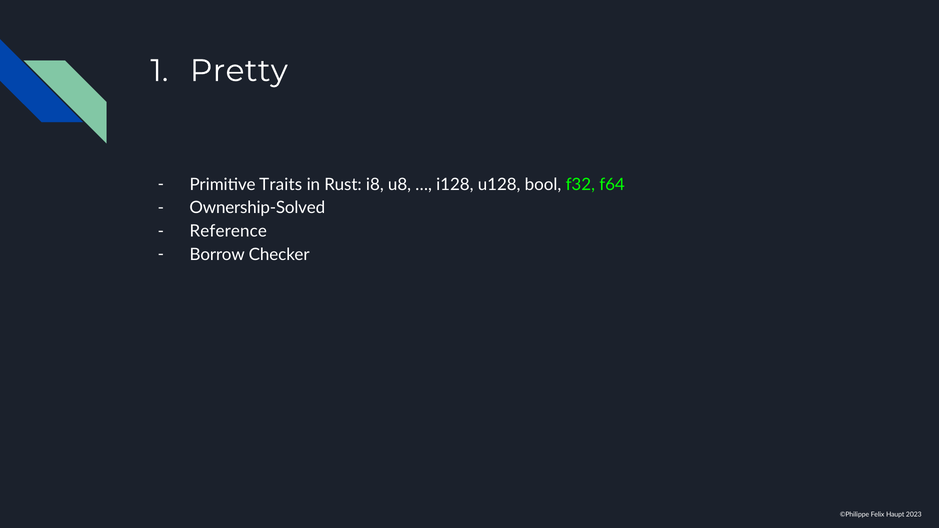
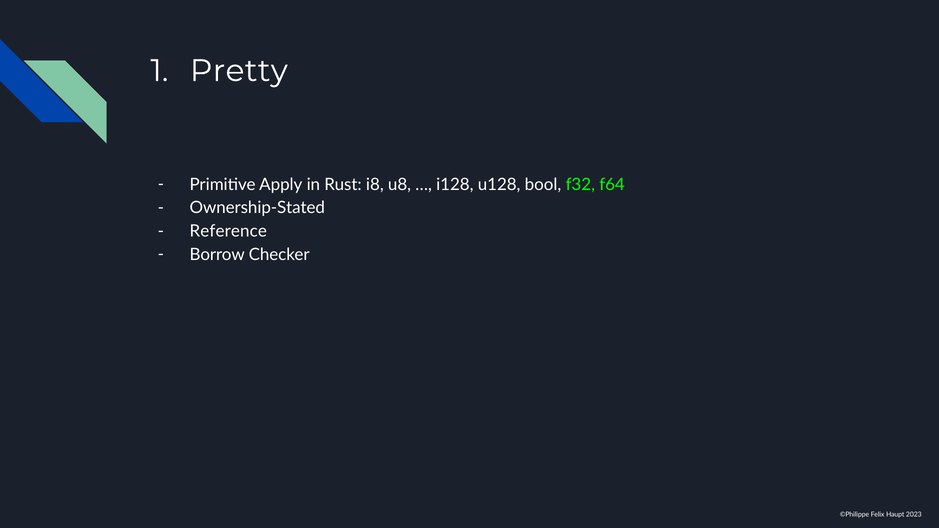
Traits: Traits -> Apply (281, 185)
Ownership-Solved: Ownership-Solved -> Ownership-Stated (257, 208)
